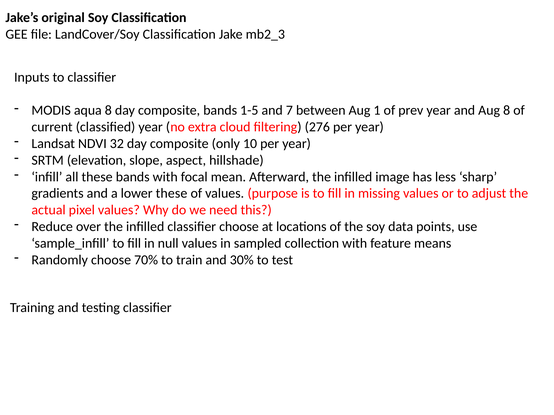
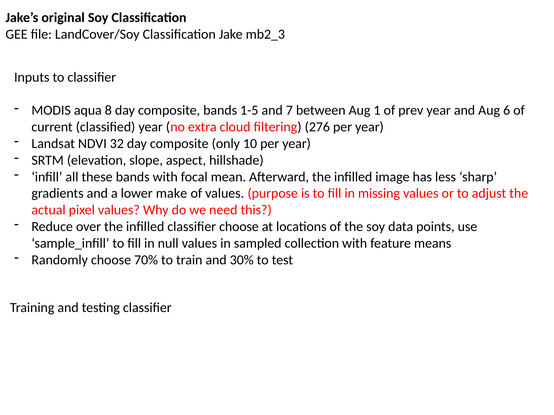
Aug 8: 8 -> 6 (507, 111)
lower these: these -> make (172, 194)
